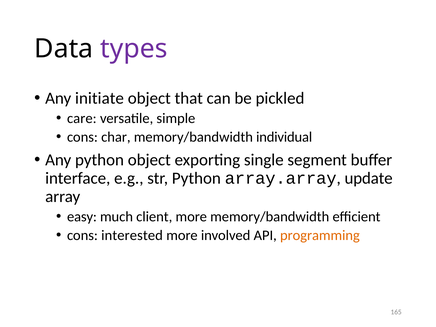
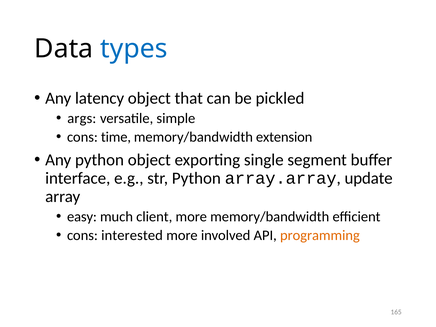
types colour: purple -> blue (134, 49)
initiate: initiate -> latency (100, 98)
care: care -> args (82, 118)
char: char -> time (116, 137)
individual: individual -> extension (284, 137)
